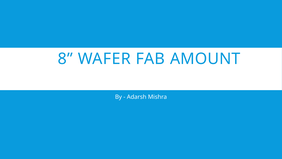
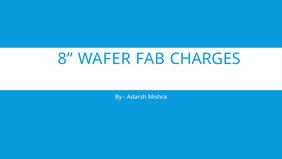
AMOUNT: AMOUNT -> CHARGES (205, 59)
